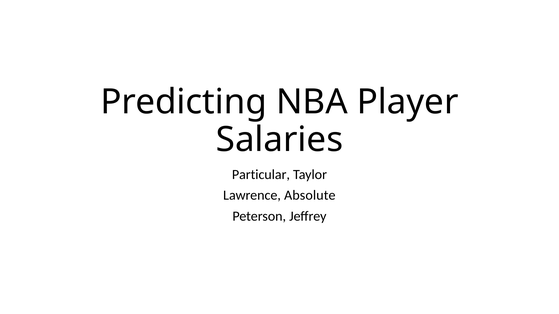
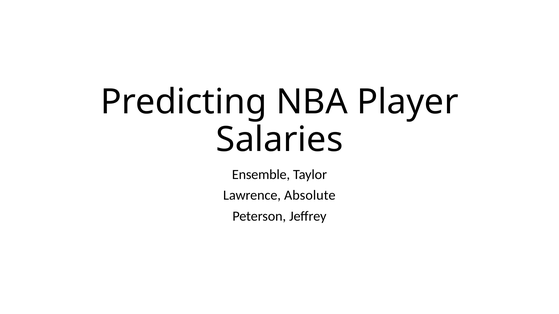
Particular: Particular -> Ensemble (261, 175)
